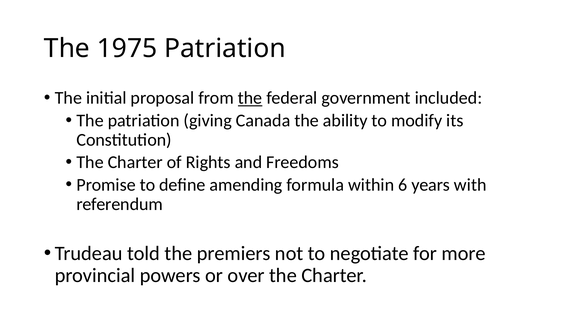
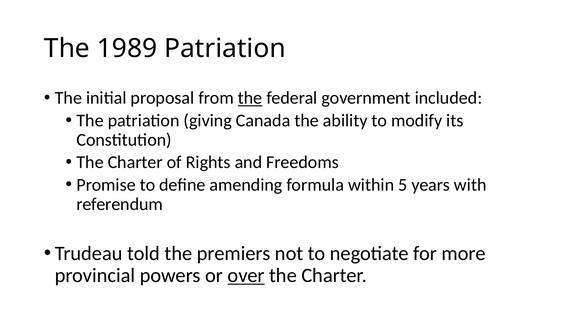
1975: 1975 -> 1989 (127, 48)
6: 6 -> 5 (403, 185)
over underline: none -> present (246, 276)
